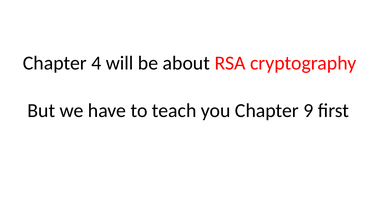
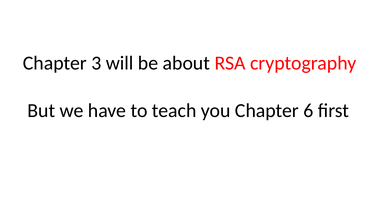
4: 4 -> 3 (96, 63)
9: 9 -> 6 (308, 110)
